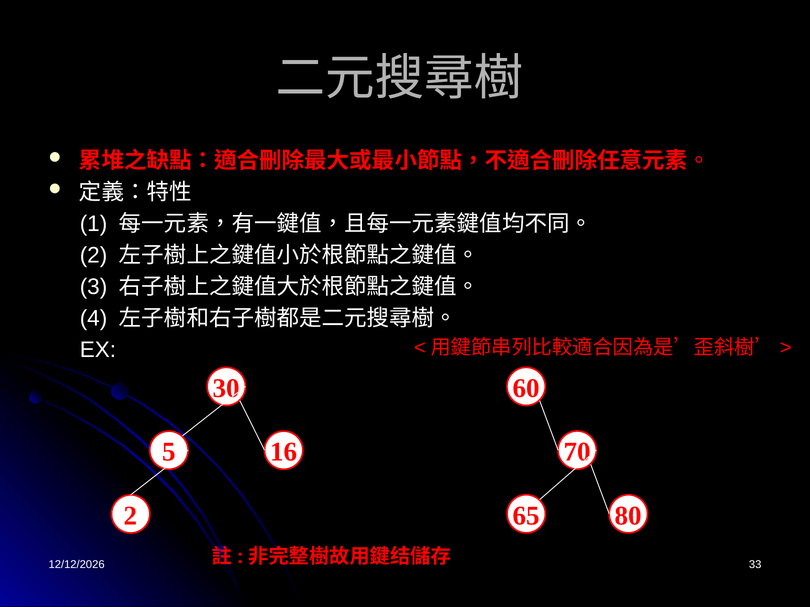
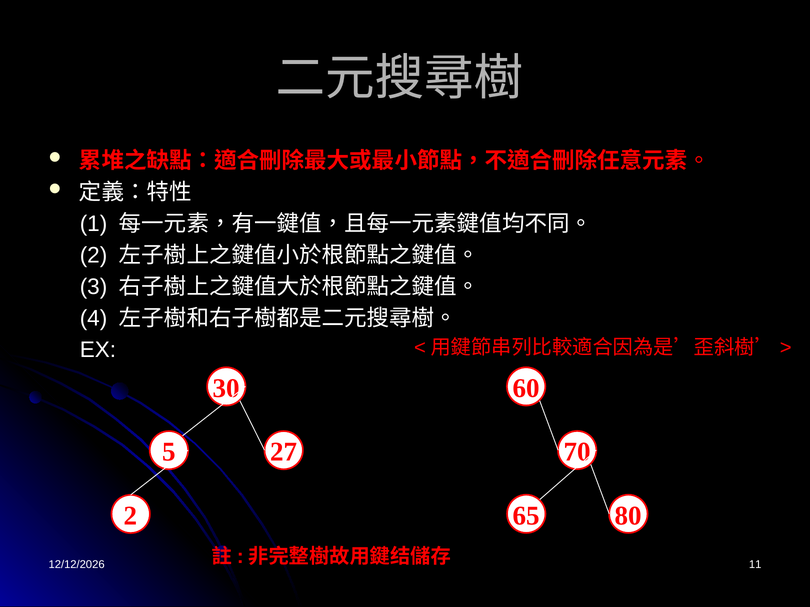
16: 16 -> 27 (284, 452)
33: 33 -> 11 (755, 565)
